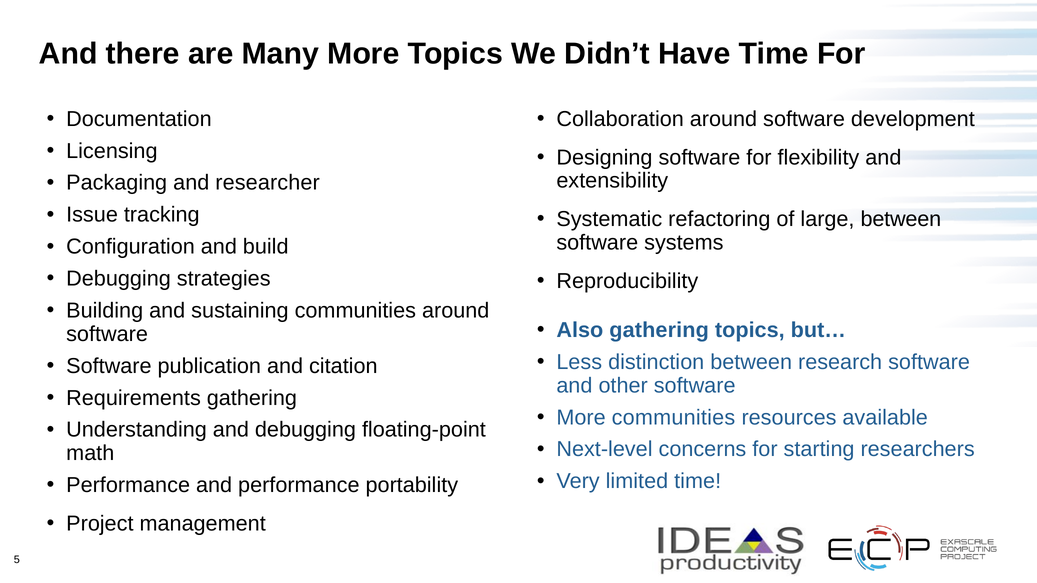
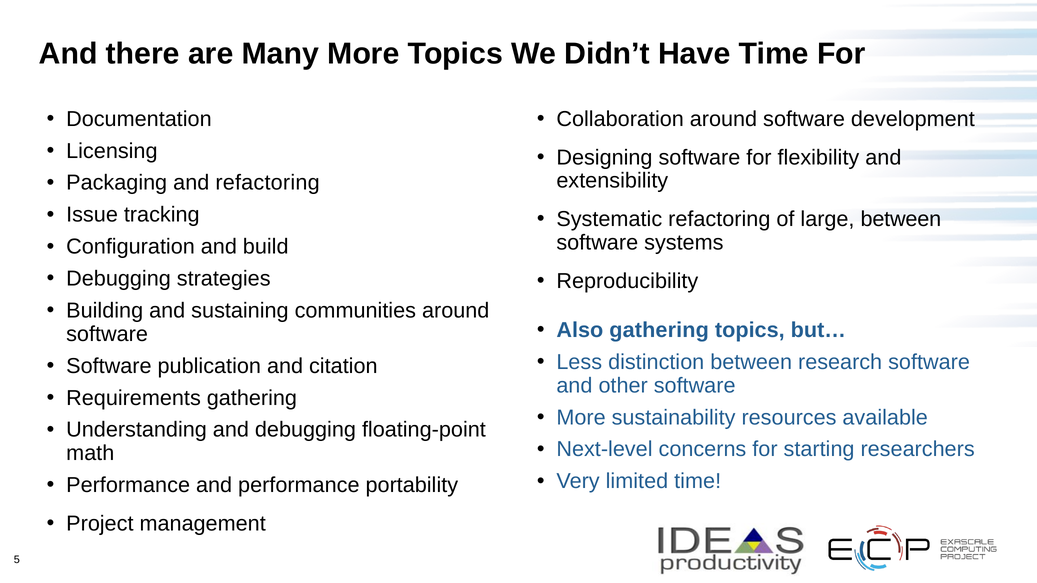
and researcher: researcher -> refactoring (268, 183)
More communities: communities -> sustainability (674, 418)
